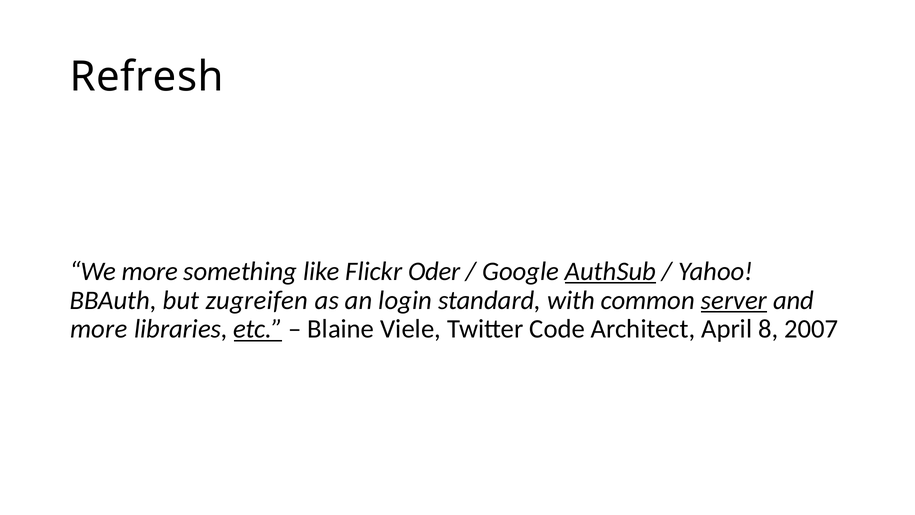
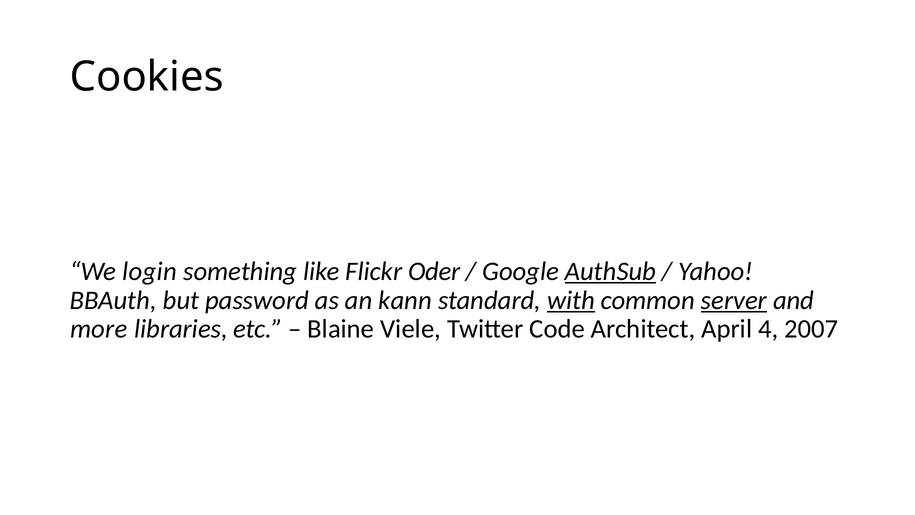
Refresh: Refresh -> Cookies (147, 77)
We more: more -> login (150, 271)
zugreifen: zugreifen -> password (257, 300)
login: login -> kann (405, 300)
with underline: none -> present (571, 300)
etc underline: present -> none (258, 329)
8: 8 -> 4 (768, 329)
